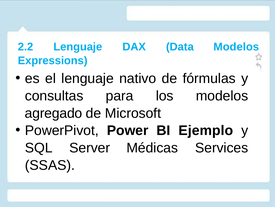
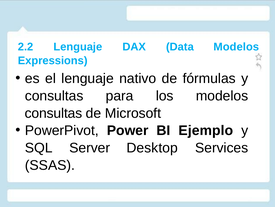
agregado: agregado -> consultas (53, 113)
Médicas: Médicas -> Desktop (152, 147)
